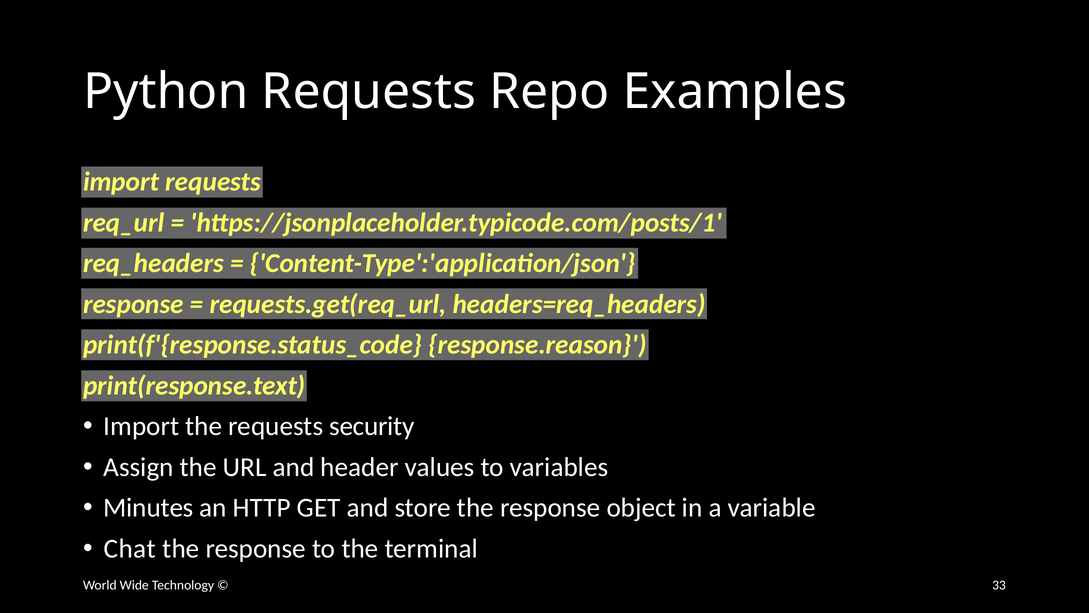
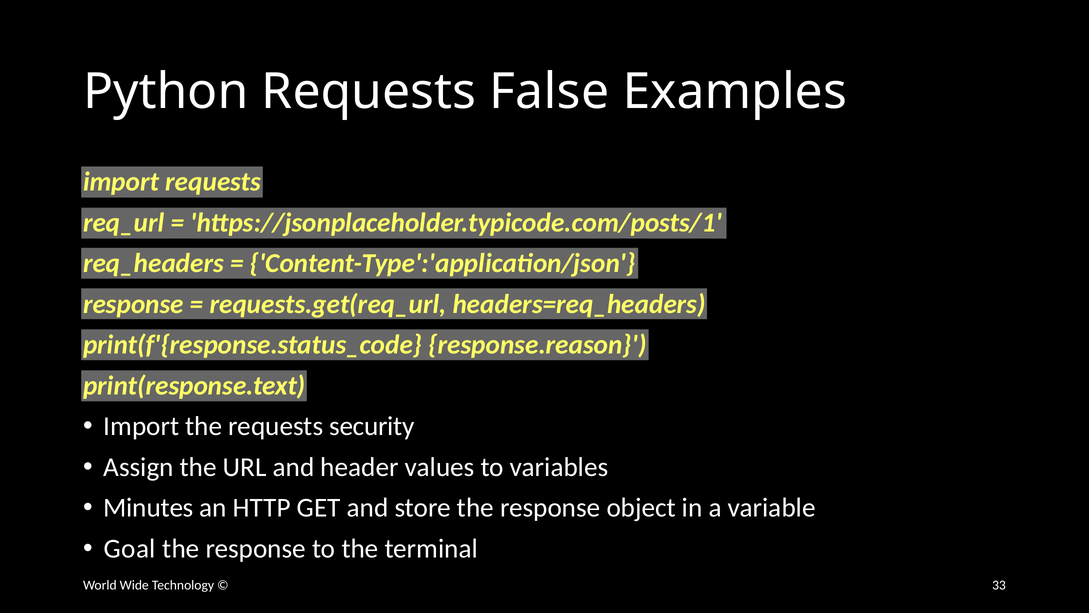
Repo: Repo -> False (549, 91)
Chat: Chat -> Goal (130, 548)
